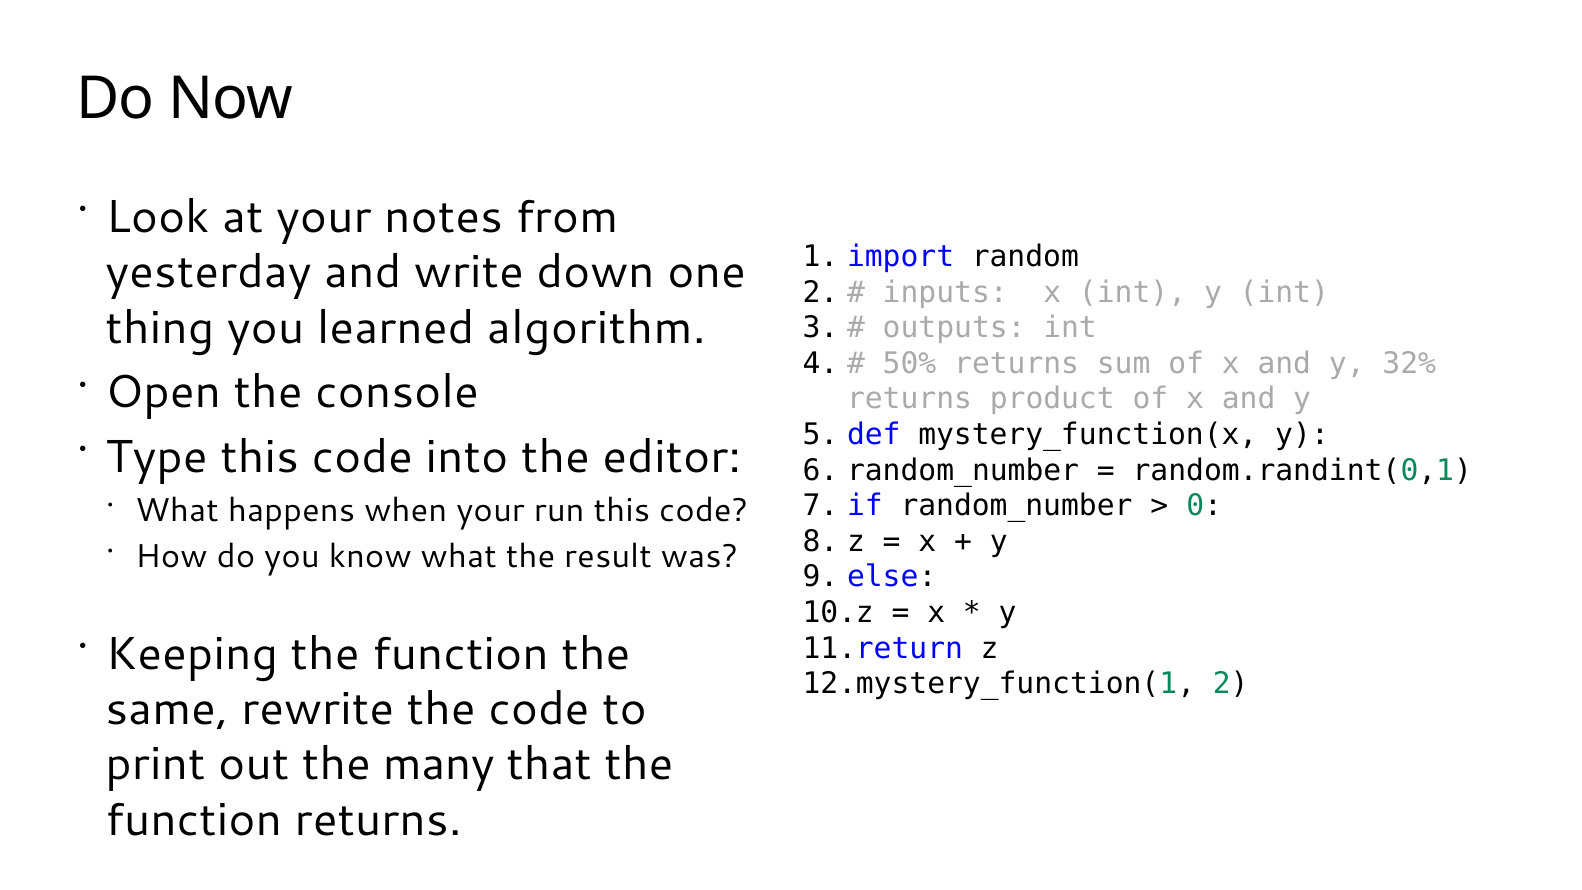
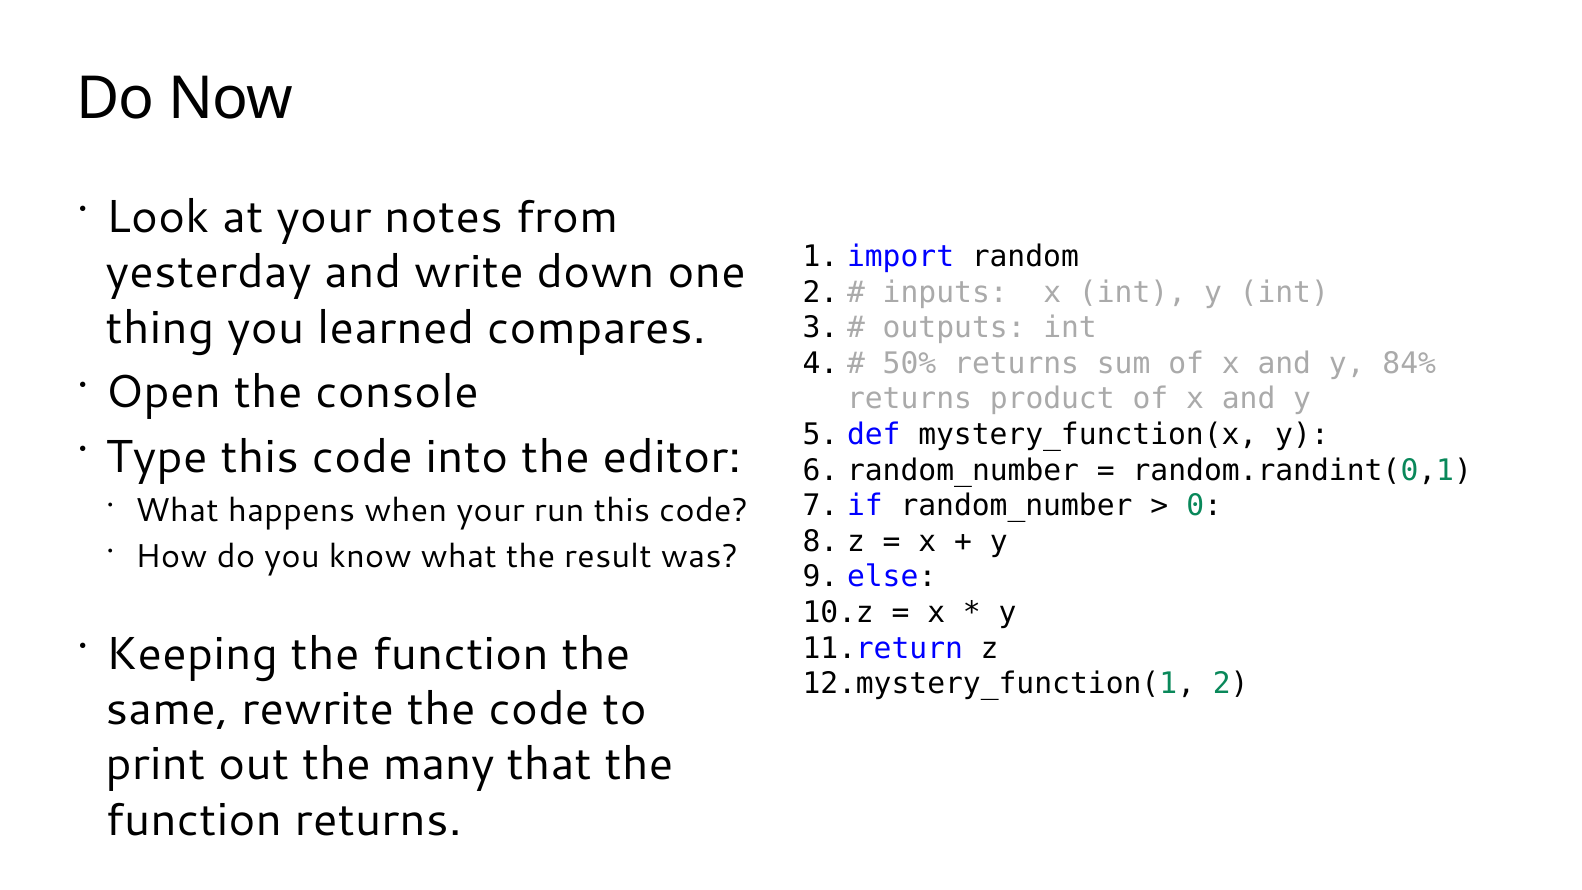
algorithm: algorithm -> compares (596, 328)
32%: 32% -> 84% (1409, 363)
